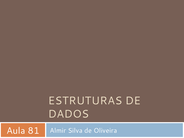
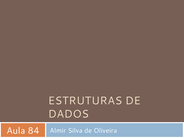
81: 81 -> 84 (34, 131)
